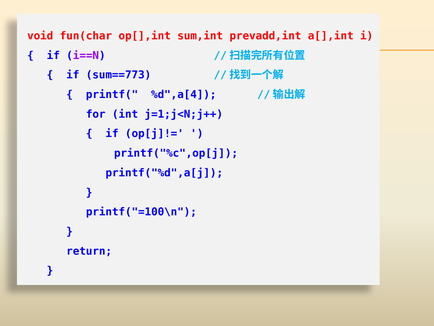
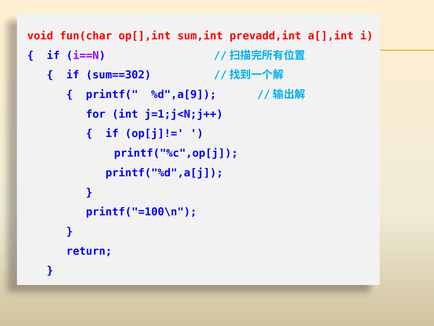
sum==773: sum==773 -> sum==302 (119, 75)
%d",a[4: %d",a[4 -> %d",a[9 (184, 94)
